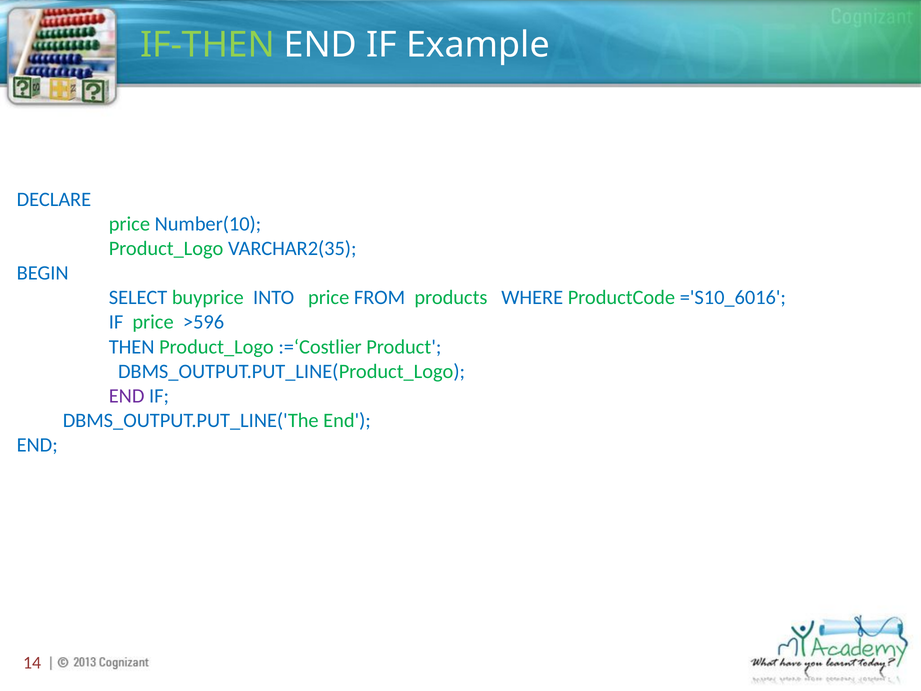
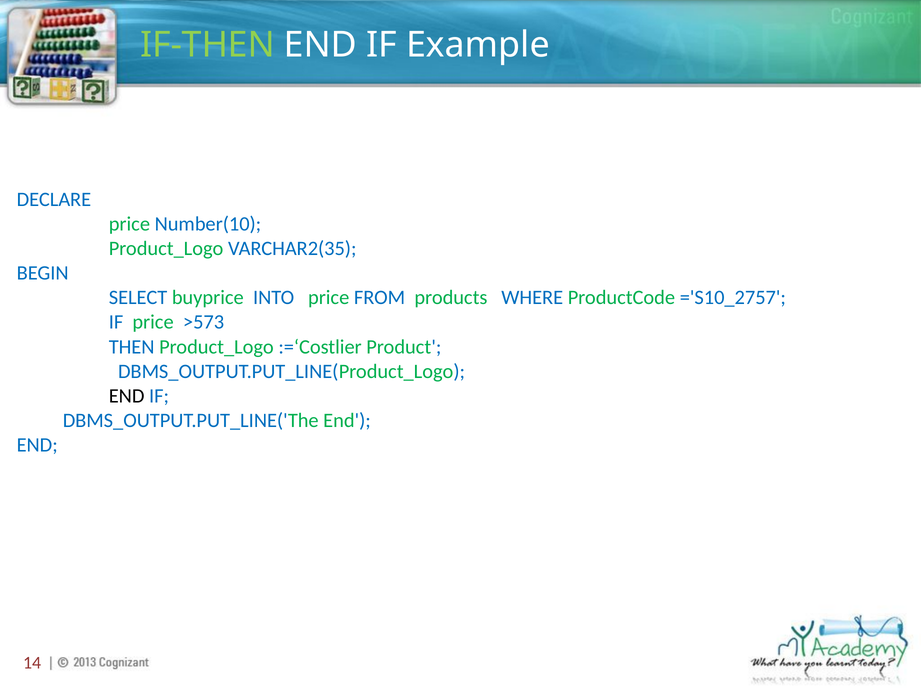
='S10_6016: ='S10_6016 -> ='S10_2757 (733, 298)
>596: >596 -> >573 (204, 322)
END colour: purple -> black (127, 396)
